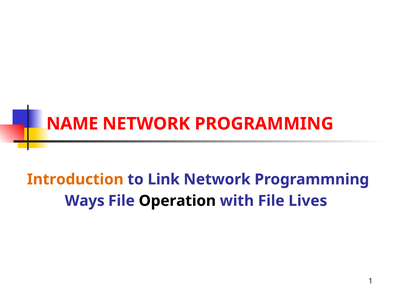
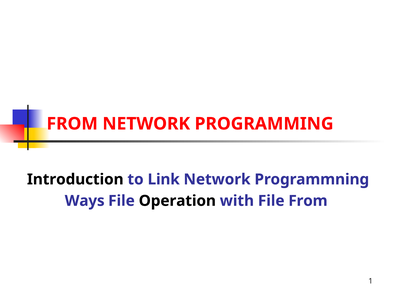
NAME: NAME -> FROM (72, 124)
Introduction colour: orange -> black (75, 179)
File Lives: Lives -> From (308, 201)
